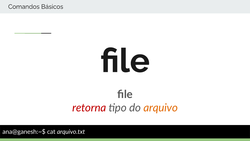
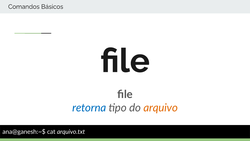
retorna colour: red -> blue (89, 108)
